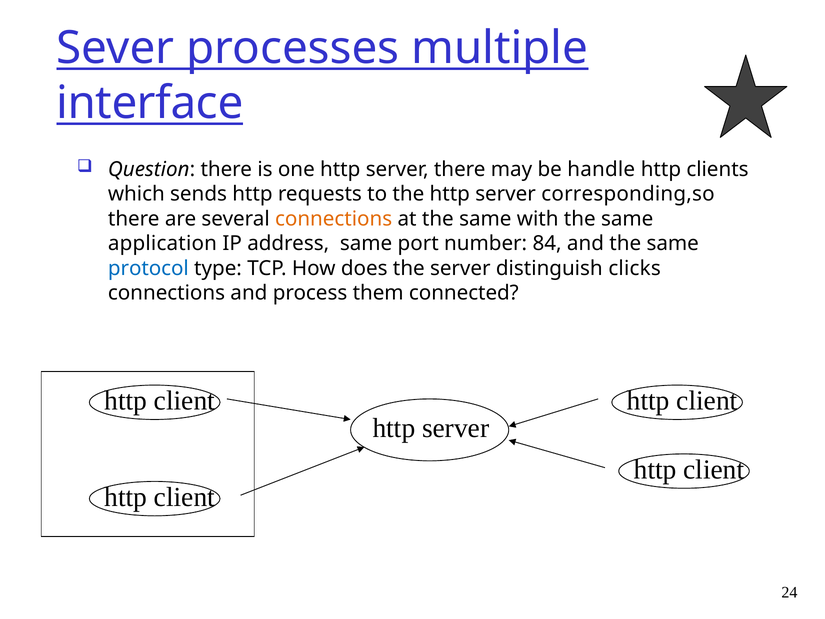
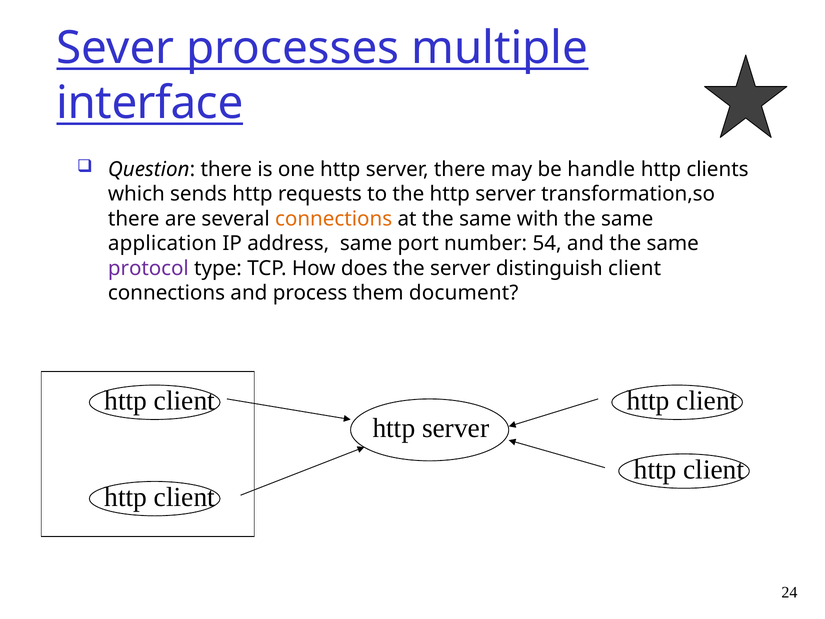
corresponding,so: corresponding,so -> transformation,so (628, 194)
84: 84 -> 54 (547, 243)
protocol colour: blue -> purple (148, 268)
distinguish clicks: clicks -> client (635, 268)
connected: connected -> document (464, 293)
